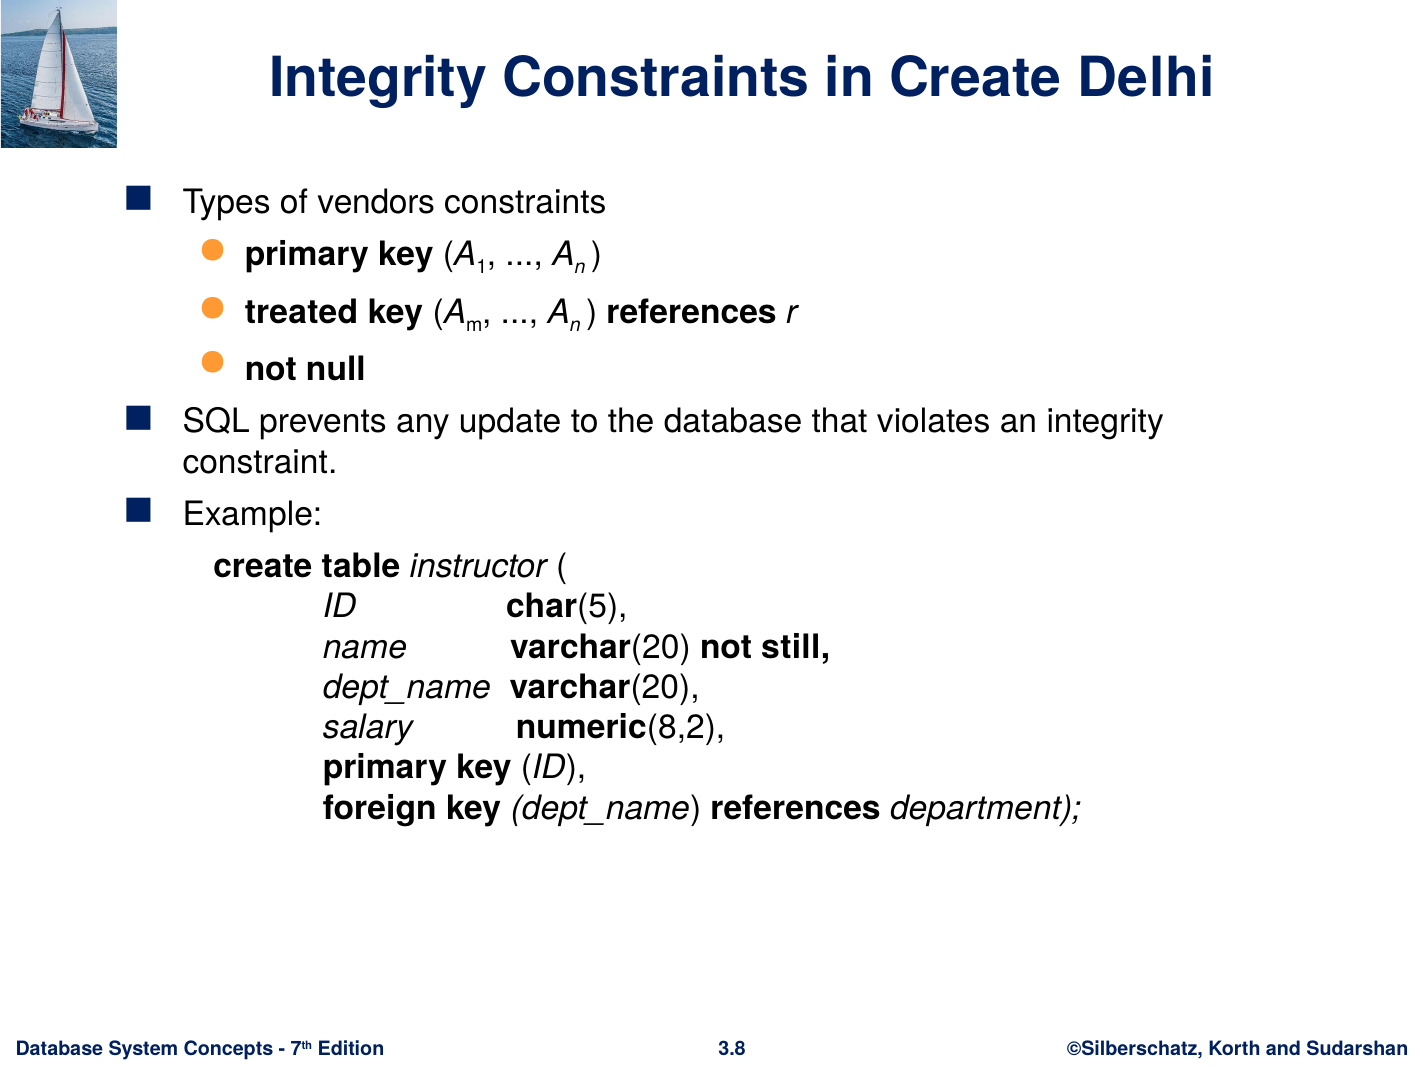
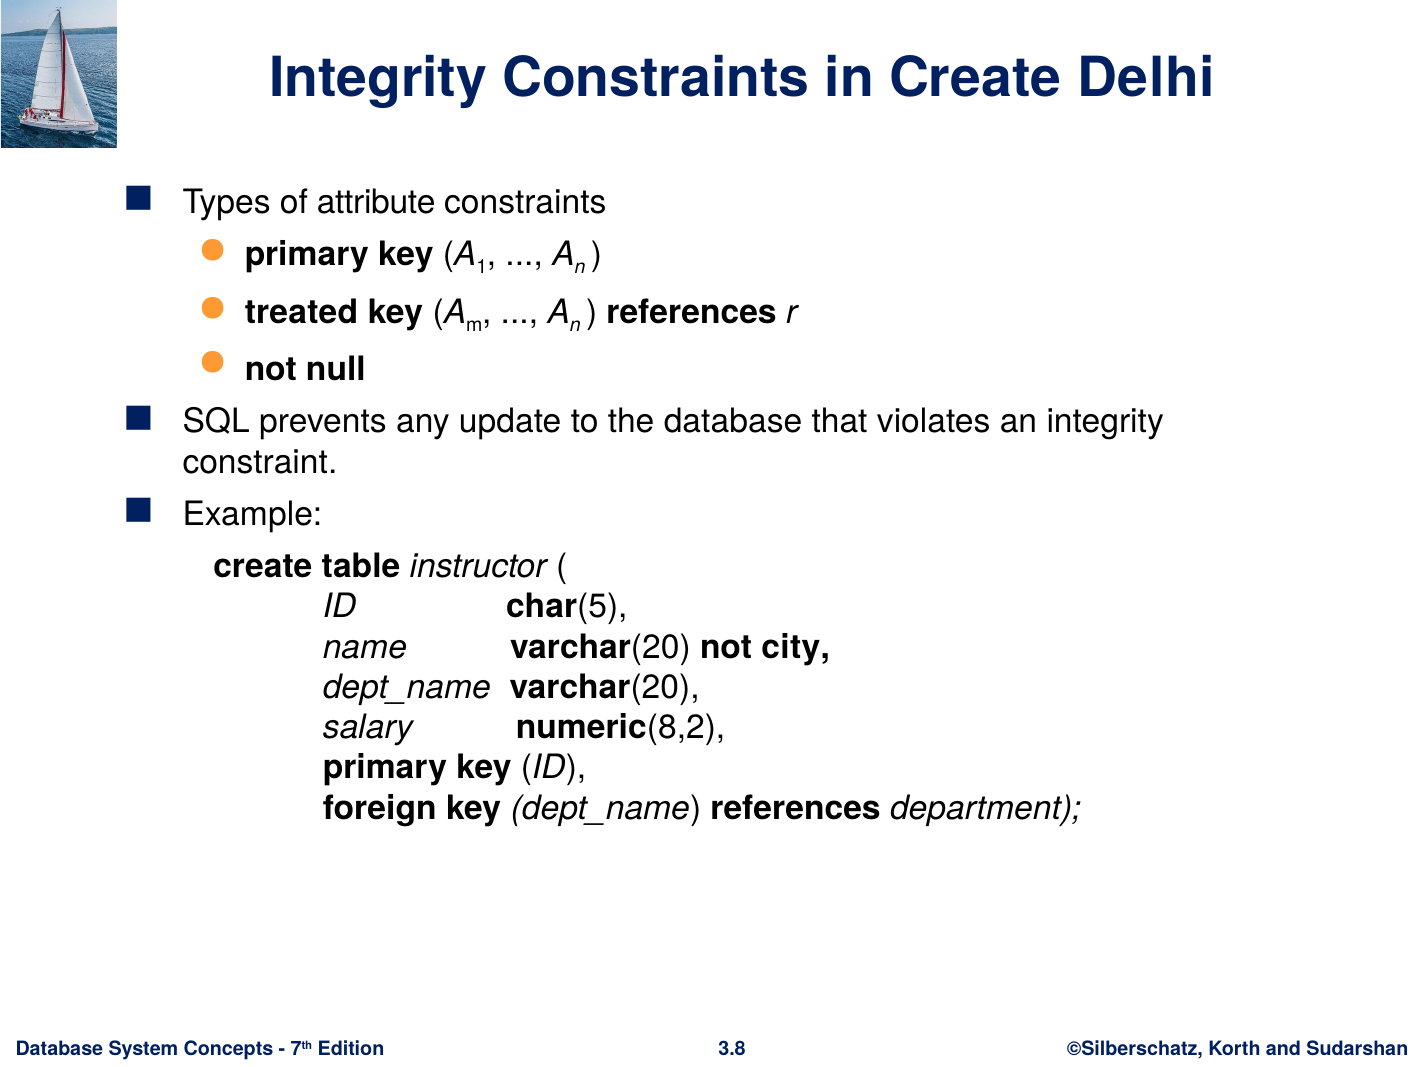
vendors: vendors -> attribute (376, 202)
still: still -> city (796, 647)
